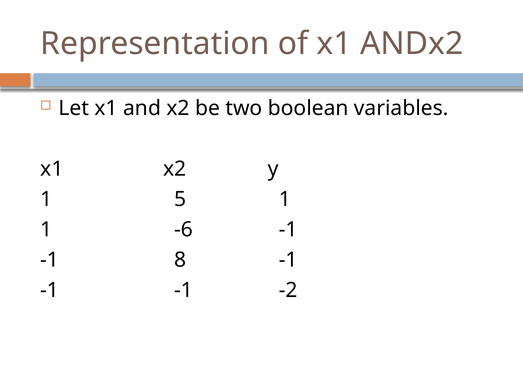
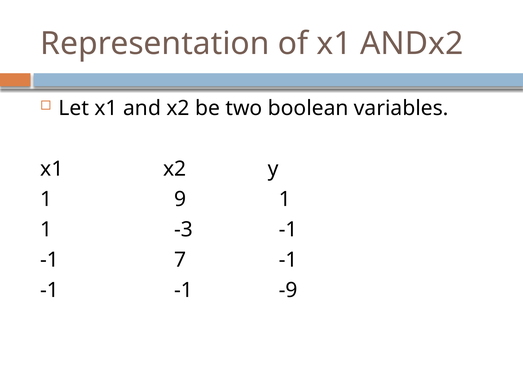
5: 5 -> 9 (180, 199)
-6: -6 -> -3 (184, 230)
8: 8 -> 7 (180, 260)
-2: -2 -> -9 (288, 290)
